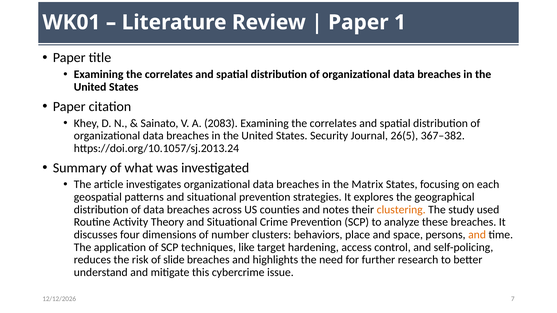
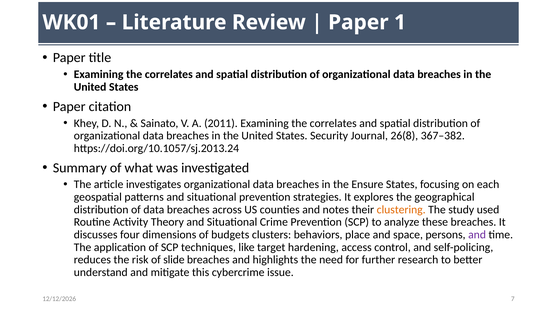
2083: 2083 -> 2011 (221, 123)
26(5: 26(5 -> 26(8 (404, 136)
Matrix: Matrix -> Ensure (367, 185)
number: number -> budgets (230, 235)
and colour: orange -> purple (477, 235)
